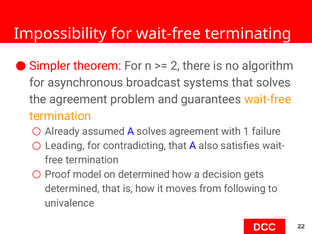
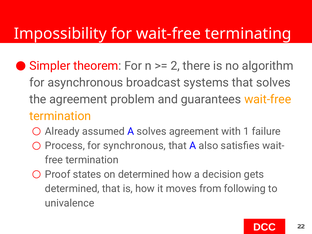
Leading: Leading -> Process (65, 146)
contradicting: contradicting -> synchronous (134, 146)
model: model -> states (87, 174)
